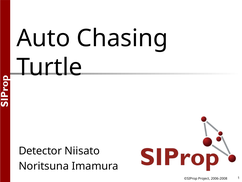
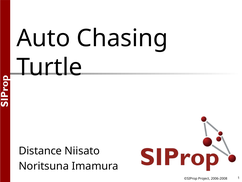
Detector: Detector -> Distance (40, 151)
